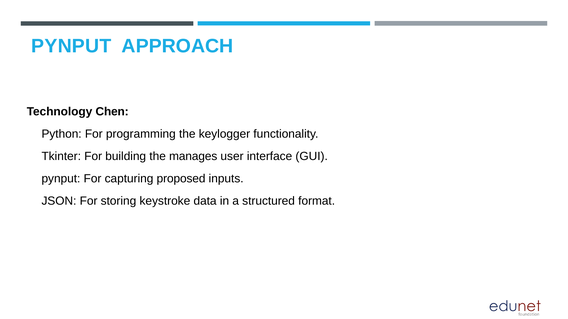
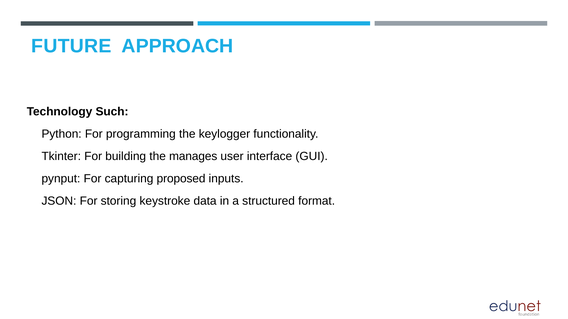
PYNPUT: PYNPUT -> FUTURE (71, 46)
Chen: Chen -> Such (112, 112)
